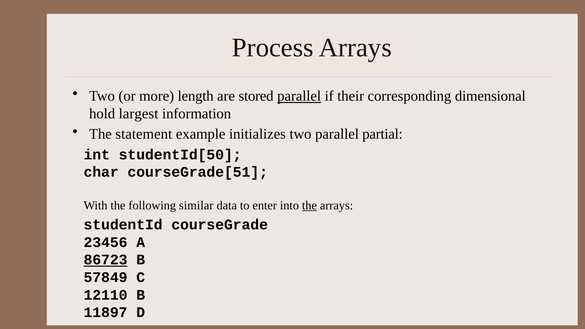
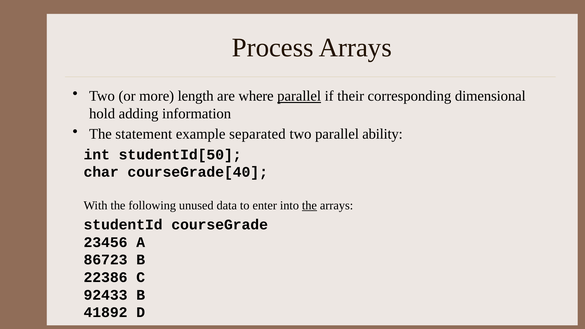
stored: stored -> where (256, 96)
largest: largest -> adding (139, 114)
initializes: initializes -> separated (257, 134)
partial: partial -> ability (382, 134)
courseGrade[51: courseGrade[51 -> courseGrade[40 (198, 172)
similar: similar -> unused (196, 206)
86723 underline: present -> none (106, 260)
57849: 57849 -> 22386 (106, 277)
12110: 12110 -> 92433 (106, 295)
11897: 11897 -> 41892 (106, 313)
